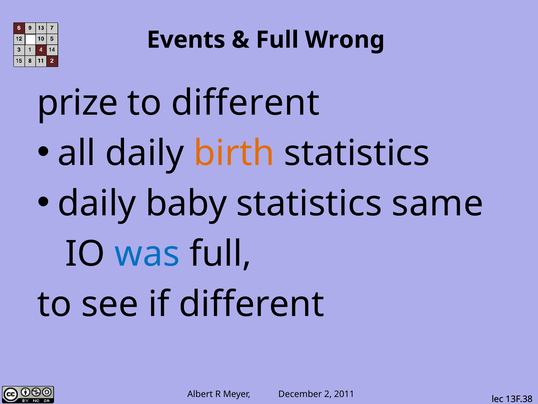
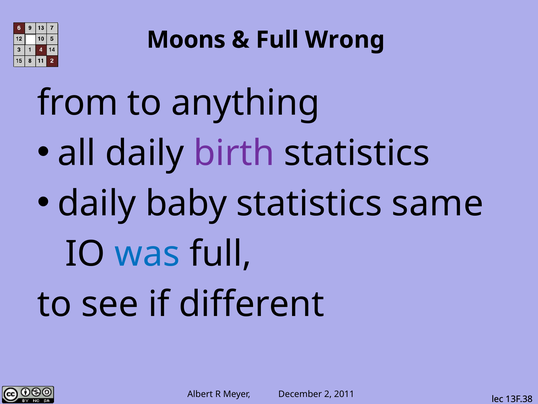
Events: Events -> Moons (186, 40)
prize: prize -> from (78, 103)
to different: different -> anything (246, 103)
birth colour: orange -> purple (234, 153)
